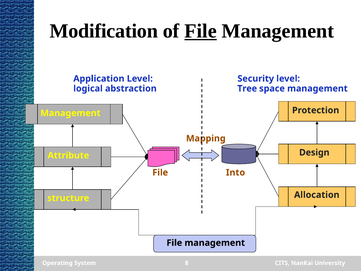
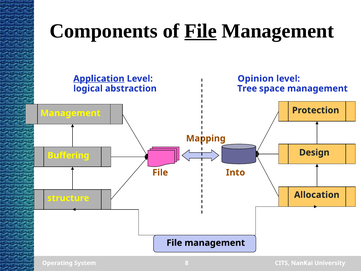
Modification: Modification -> Components (104, 31)
Application underline: none -> present (99, 79)
Security: Security -> Opinion (256, 79)
Attribute: Attribute -> Buffering (68, 155)
